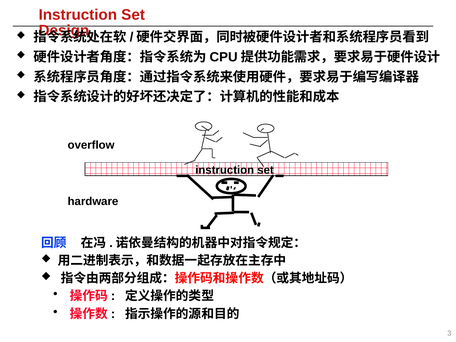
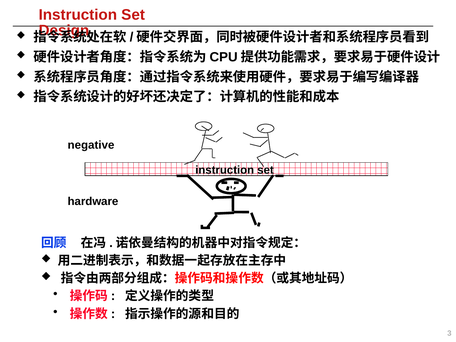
overflow: overflow -> negative (91, 145)
